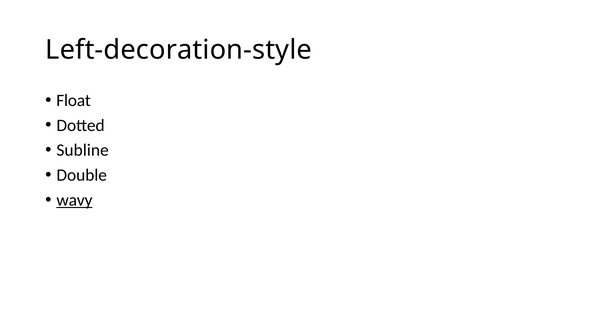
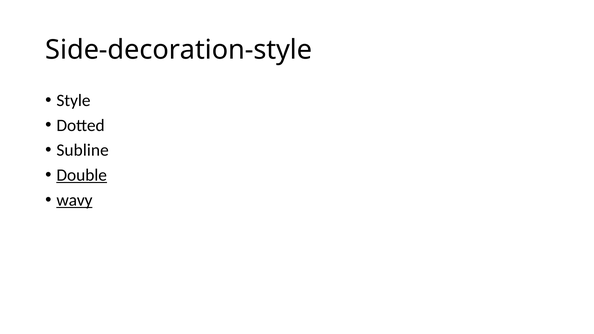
Left-decoration-style: Left-decoration-style -> Side-decoration-style (179, 50)
Float: Float -> Style (73, 100)
Double underline: none -> present (82, 175)
